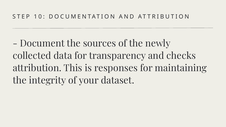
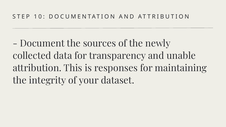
checks: checks -> unable (181, 56)
